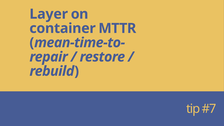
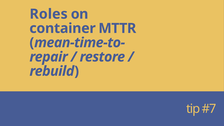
Layer: Layer -> Roles (49, 14)
